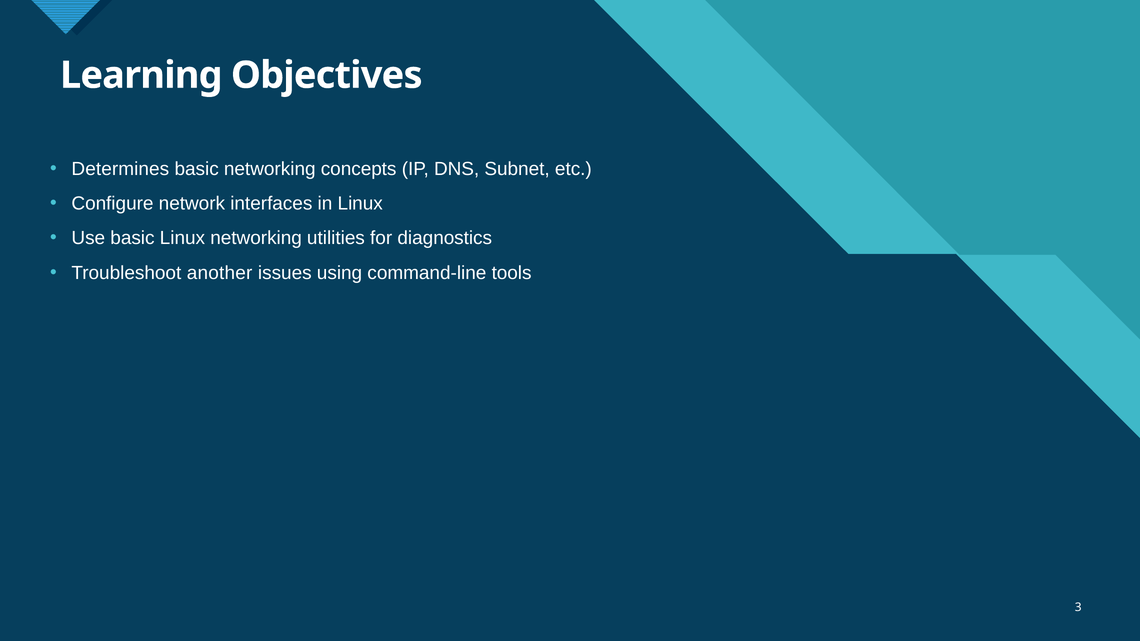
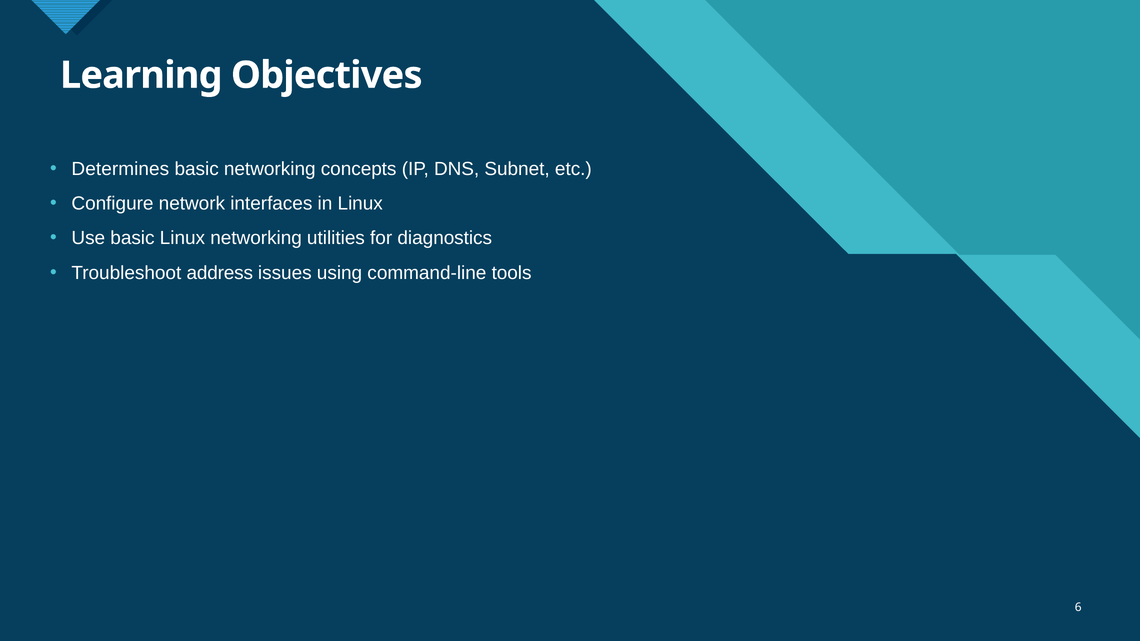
another: another -> address (220, 273)
3: 3 -> 6 (1078, 607)
